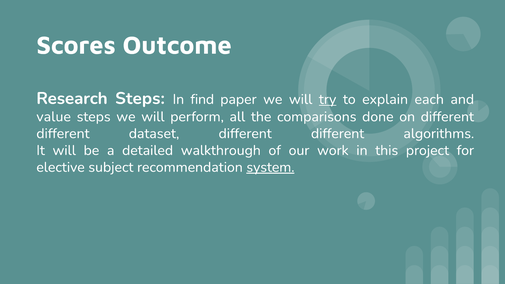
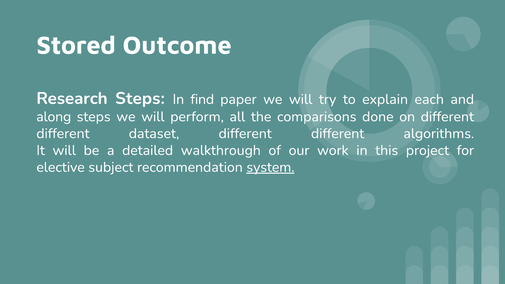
Scores: Scores -> Stored (76, 45)
try underline: present -> none (328, 99)
value: value -> along (54, 117)
